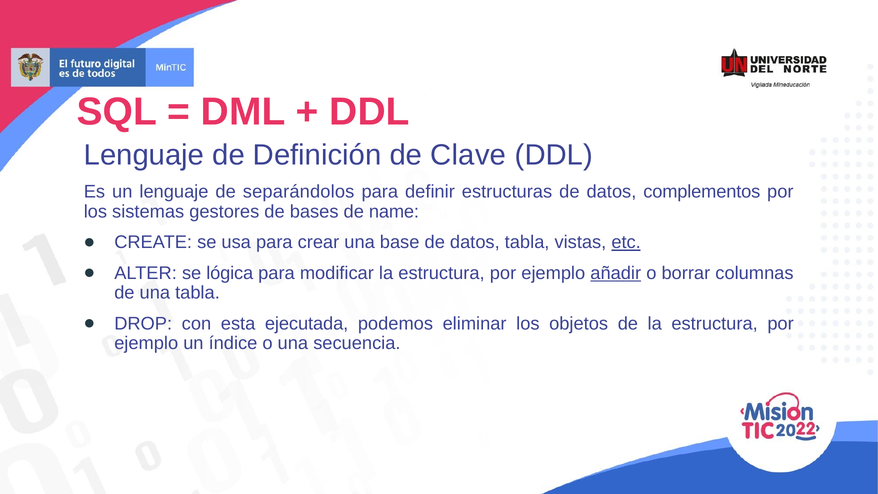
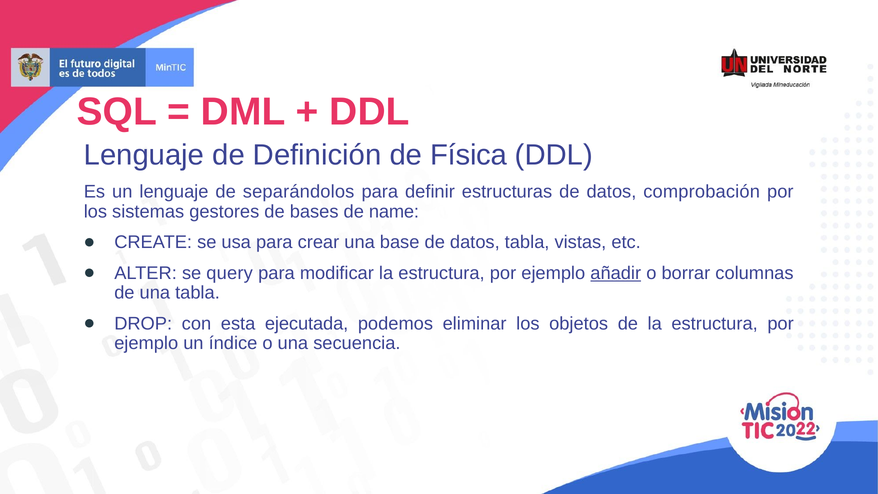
Clave: Clave -> Física (469, 155)
complementos: complementos -> comprobación (702, 192)
etc underline: present -> none (626, 242)
lógica: lógica -> query (230, 273)
